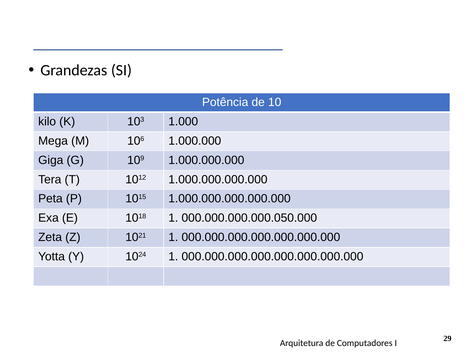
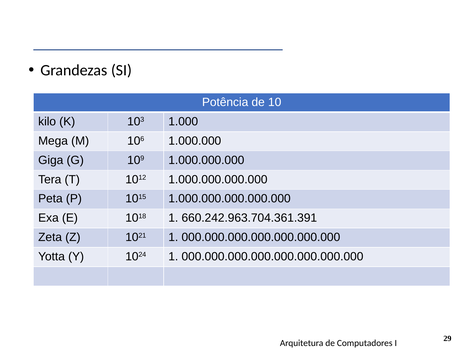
000.000.000.000.050.000: 000.000.000.000.050.000 -> 660.242.963.704.361.391 (249, 218)
